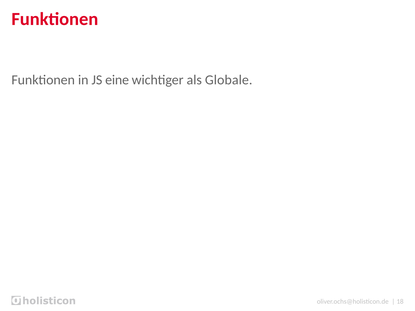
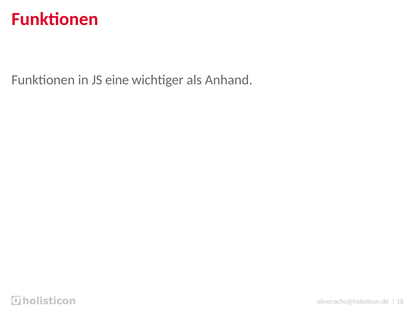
Globale: Globale -> Anhand (229, 80)
